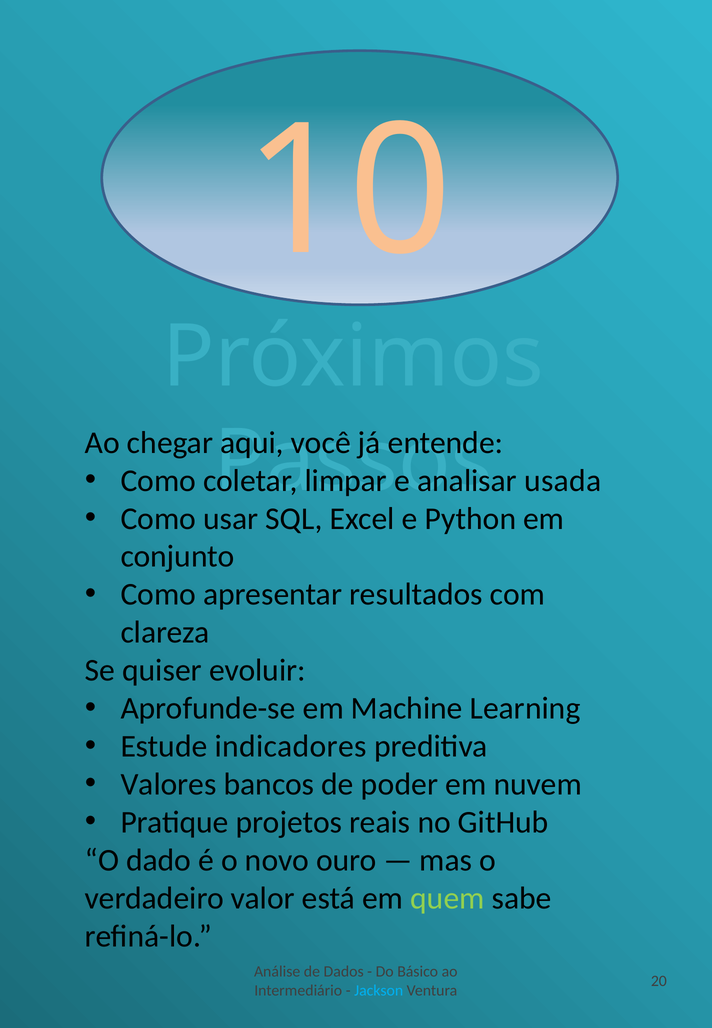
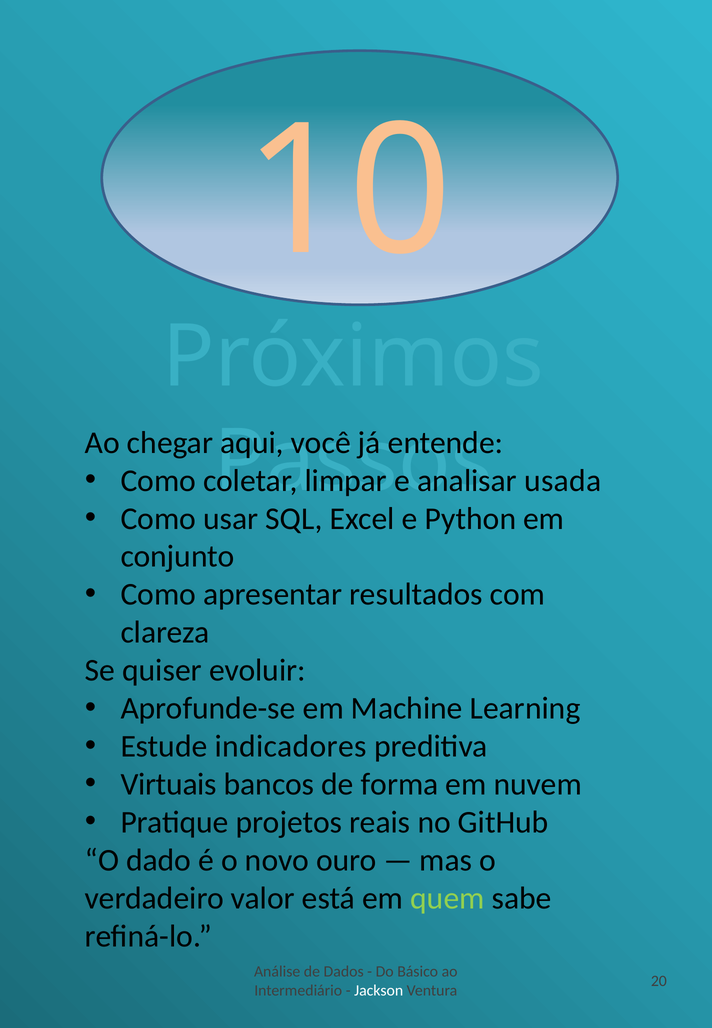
Valores: Valores -> Virtuais (169, 785)
poder: poder -> forma (400, 785)
Jackson colour: light blue -> white (379, 991)
